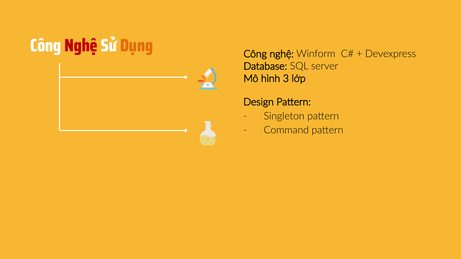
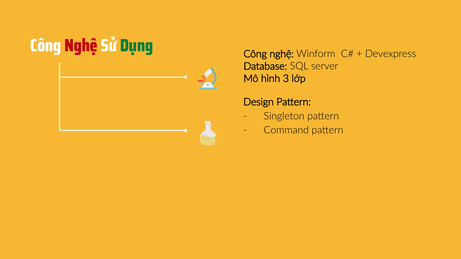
Dụng colour: orange -> green (137, 46)
